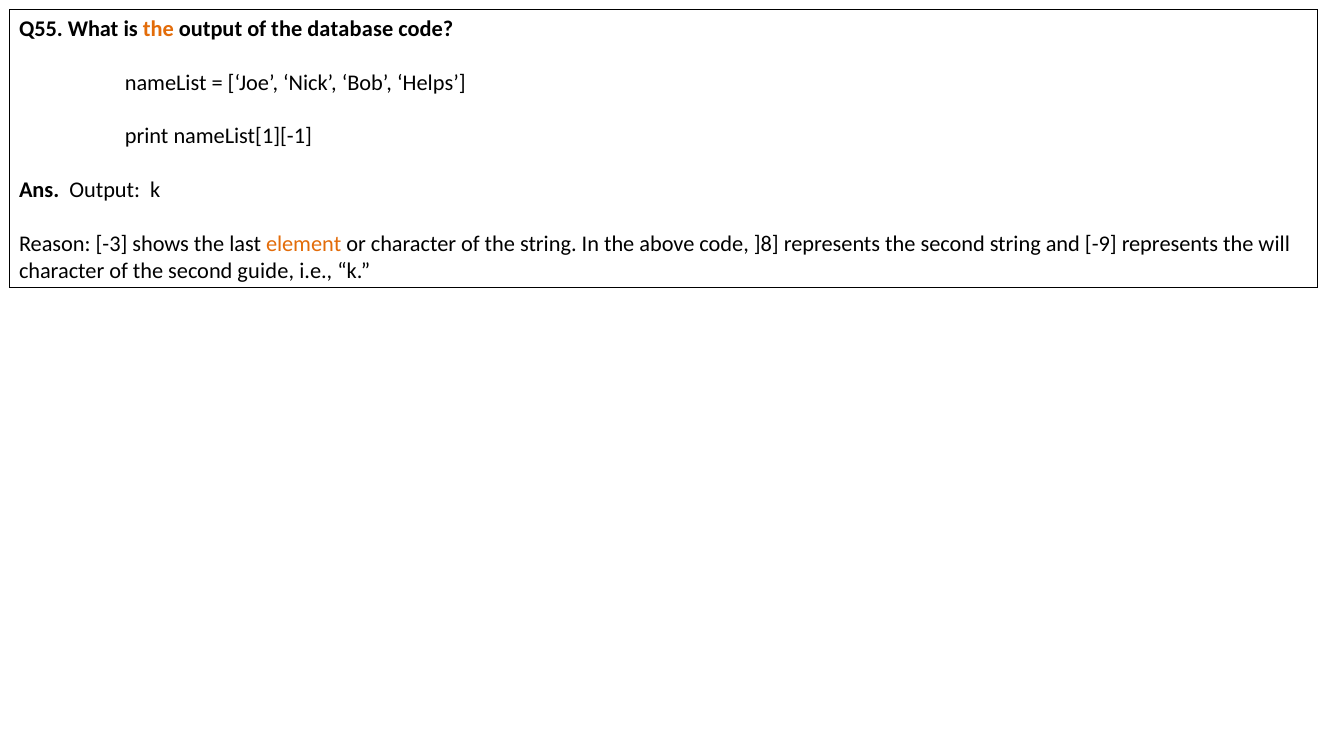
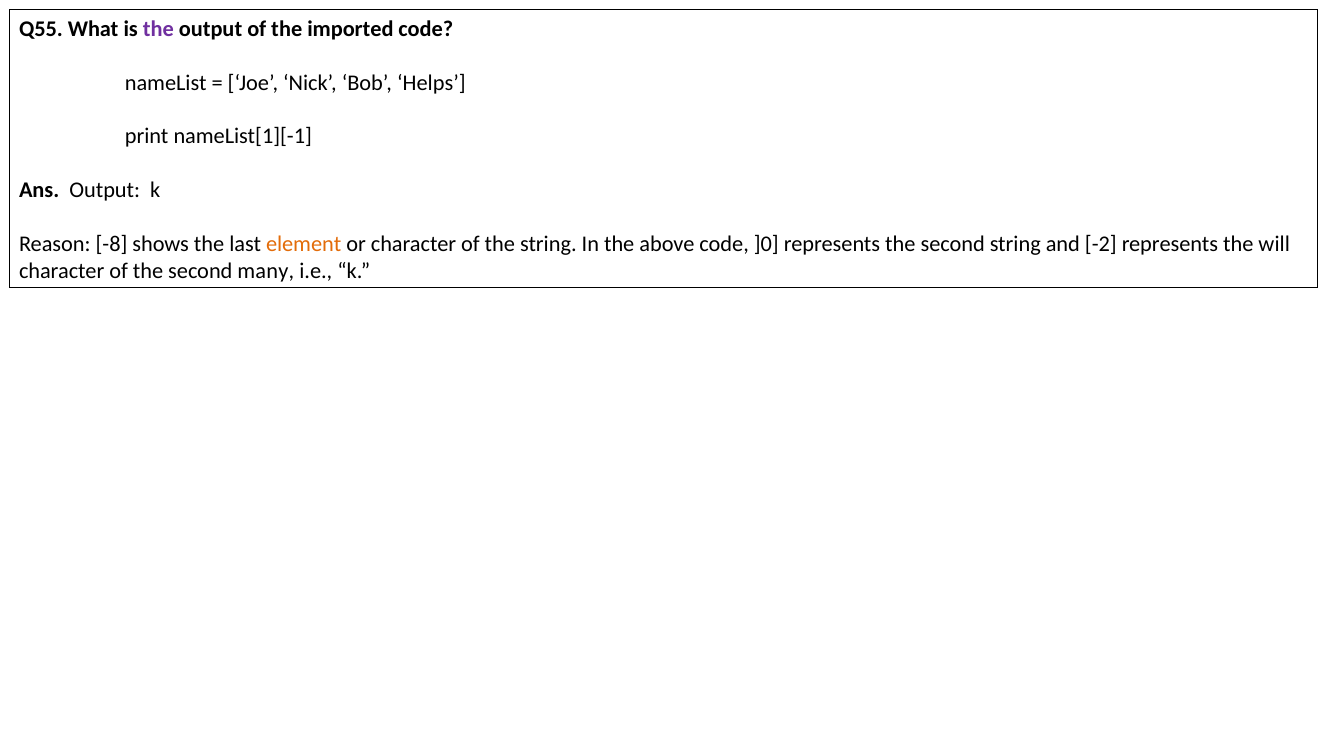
the colour: orange -> purple (158, 29)
database: database -> imported (350, 29)
-3: -3 -> -8 (112, 244)
]8: ]8 -> ]0 (766, 244)
-9: -9 -> -2 (1101, 244)
guide: guide -> many (266, 271)
